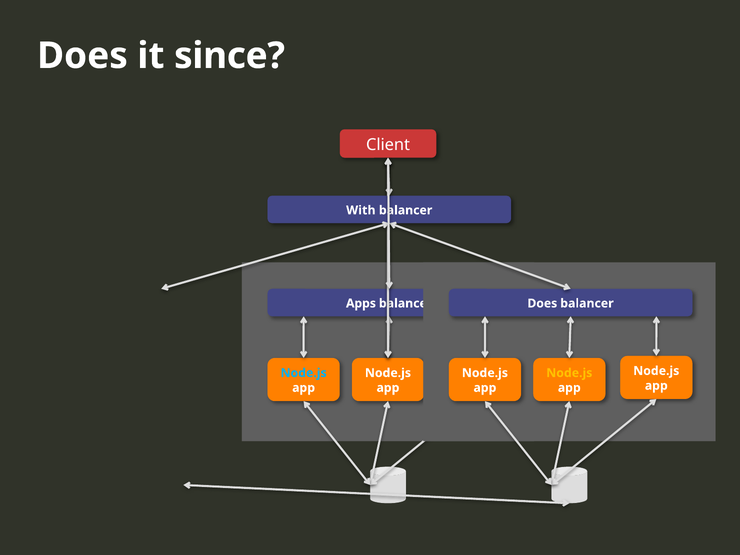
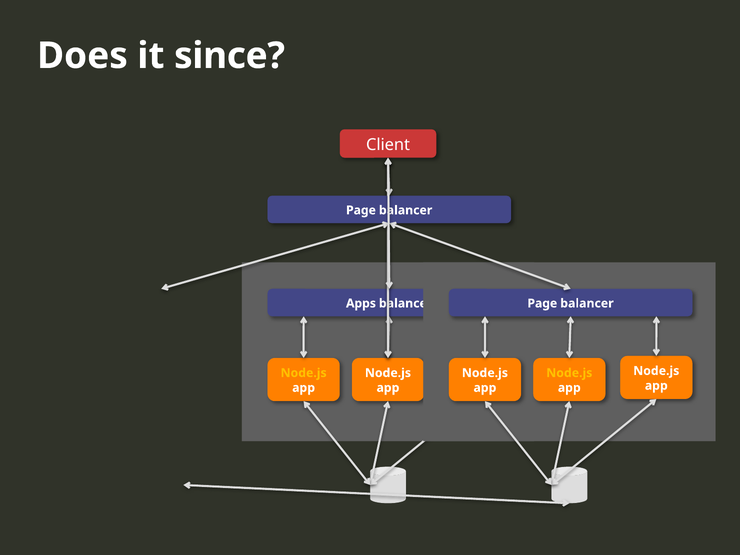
With: With -> Page (361, 210)
Does: Does -> Page (542, 303)
Node.js colour: light blue -> yellow (304, 373)
